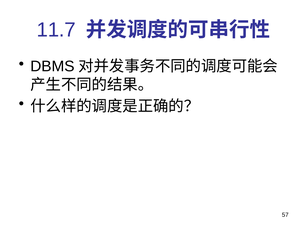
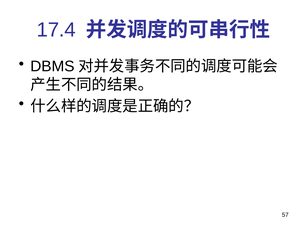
11.7: 11.7 -> 17.4 (56, 30)
